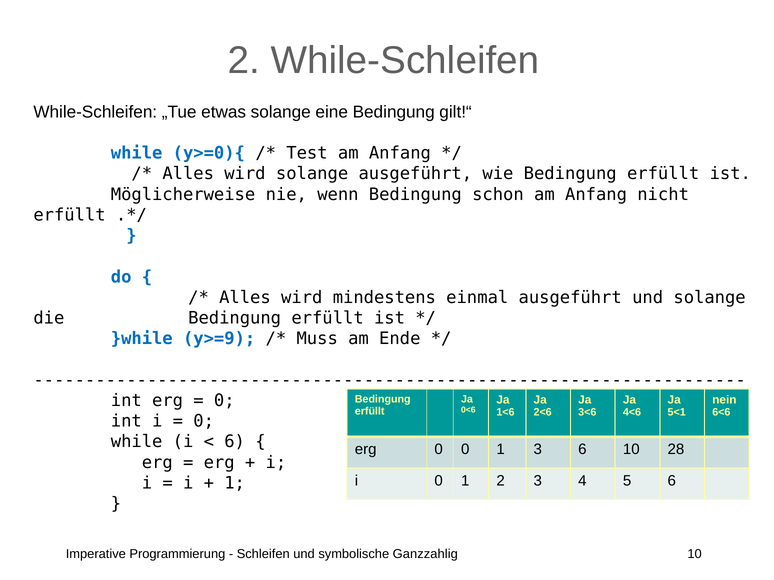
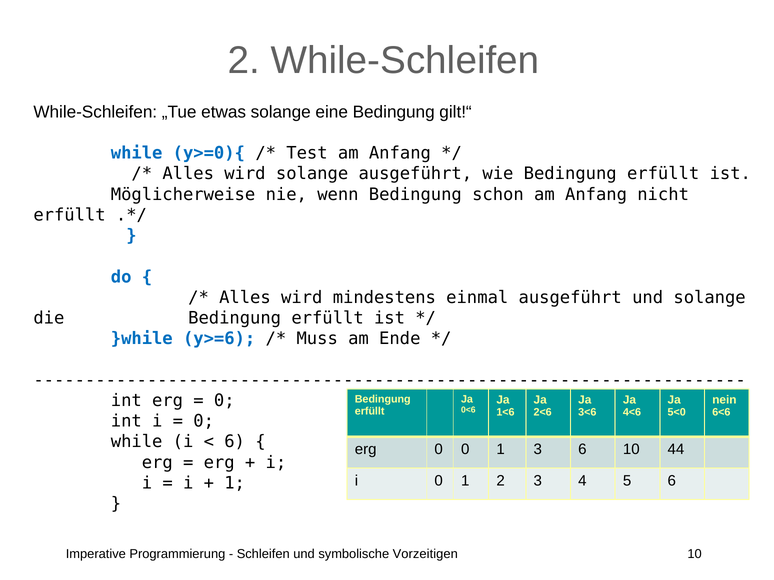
y>=9: y>=9 -> y>=6 (219, 339)
5<1: 5<1 -> 5<0 (677, 413)
28: 28 -> 44 (676, 450)
Ganzzahlig: Ganzzahlig -> Vorzeitigen (425, 554)
